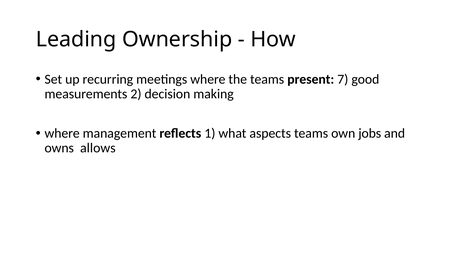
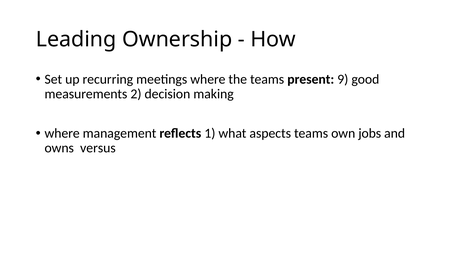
7: 7 -> 9 (343, 79)
allows: allows -> versus (98, 148)
